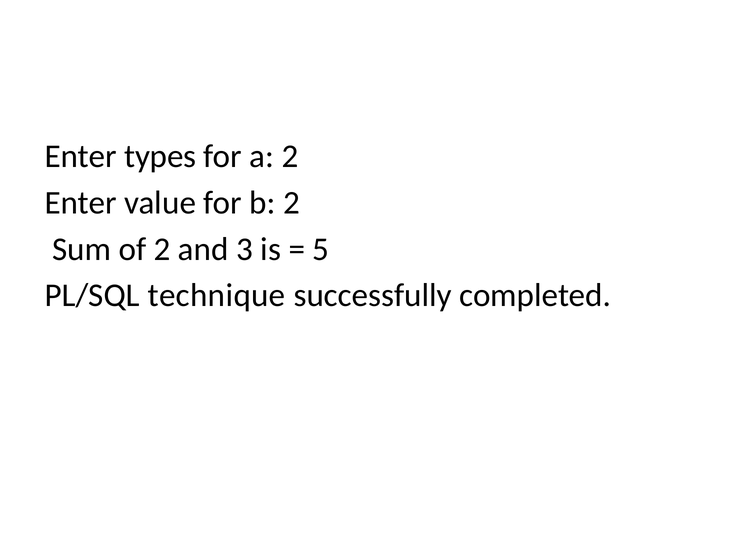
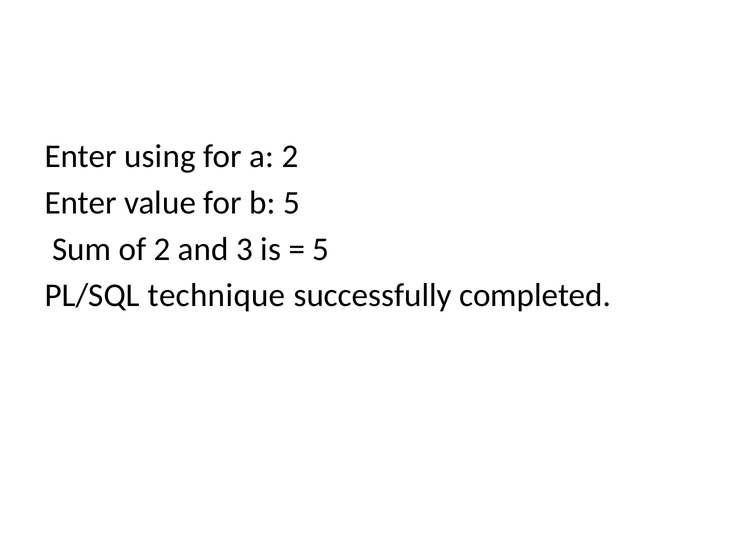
types: types -> using (160, 156)
b 2: 2 -> 5 (291, 203)
